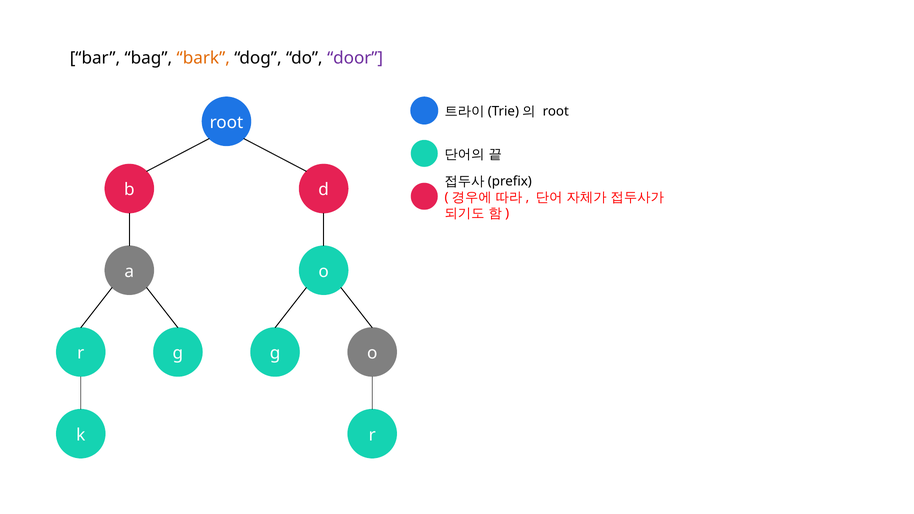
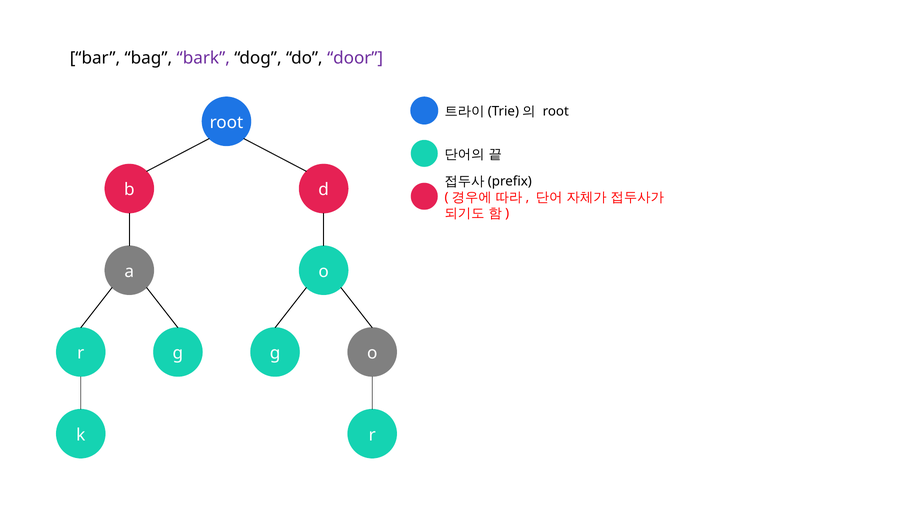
bark colour: orange -> purple (203, 58)
